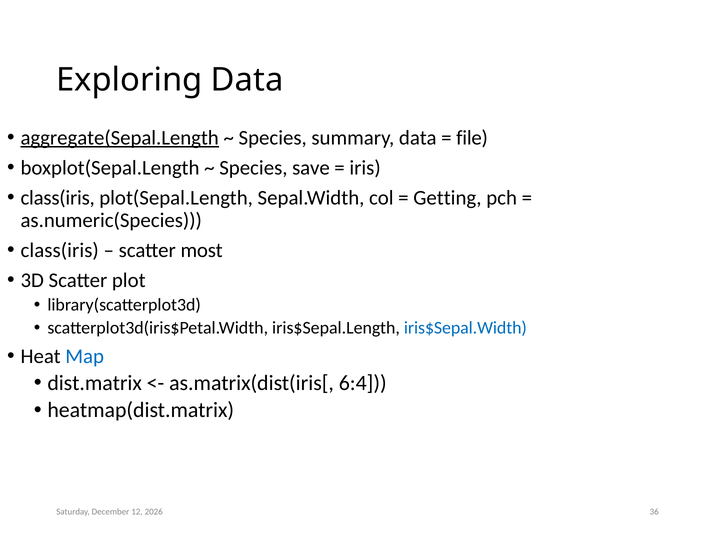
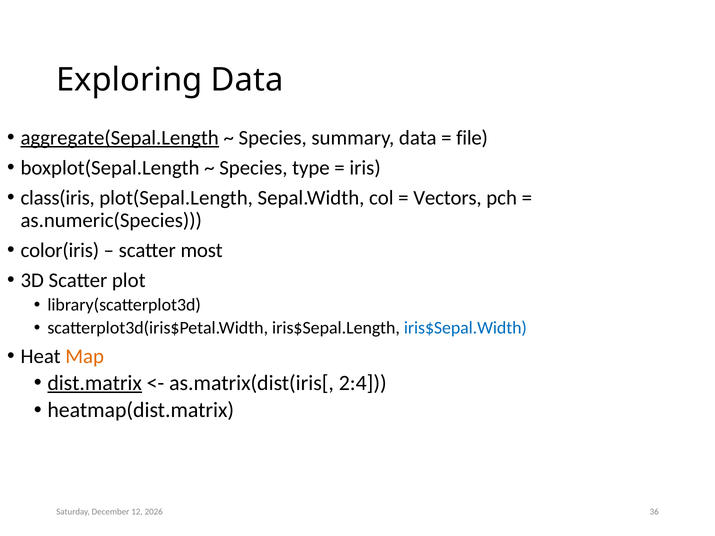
save: save -> type (311, 168)
Getting: Getting -> Vectors (447, 198)
class(iris: class(iris -> color(iris (60, 250)
Map colour: blue -> orange (85, 356)
dist.matrix underline: none -> present (95, 383)
6:4: 6:4 -> 2:4 (363, 383)
